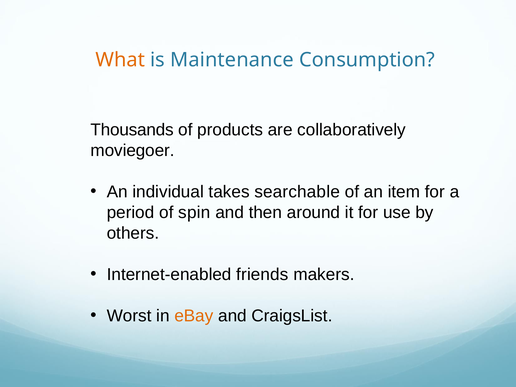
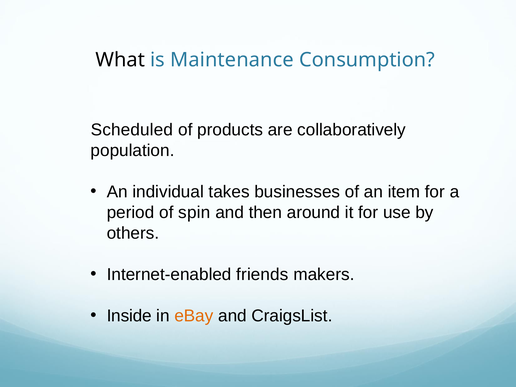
What colour: orange -> black (120, 60)
Thousands: Thousands -> Scheduled (132, 130)
moviegoer: moviegoer -> population (133, 151)
searchable: searchable -> businesses (297, 192)
Worst: Worst -> Inside (129, 316)
